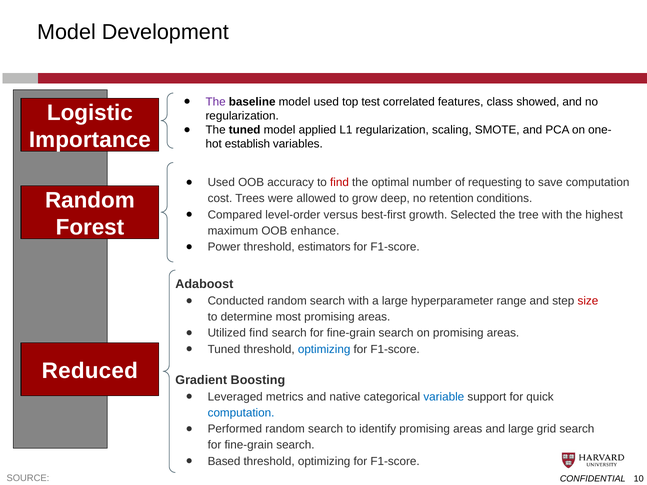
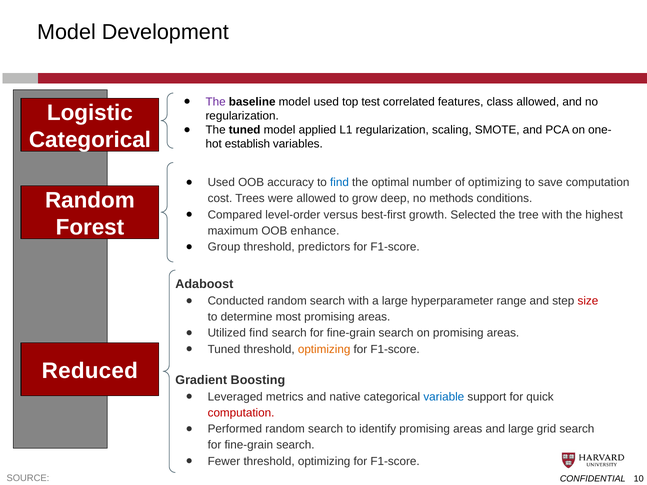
class showed: showed -> allowed (538, 102)
Importance: Importance -> Categorical (90, 140)
find colour: red -> blue (339, 183)
of requesting: requesting -> optimizing (495, 183)
retention: retention -> methods (451, 199)
Power: Power -> Group (224, 247)
estimators: estimators -> predictors (324, 247)
optimizing colour: blue -> orange (324, 349)
computation colour: blue -> red (241, 413)
Based: Based -> Fewer (224, 461)
